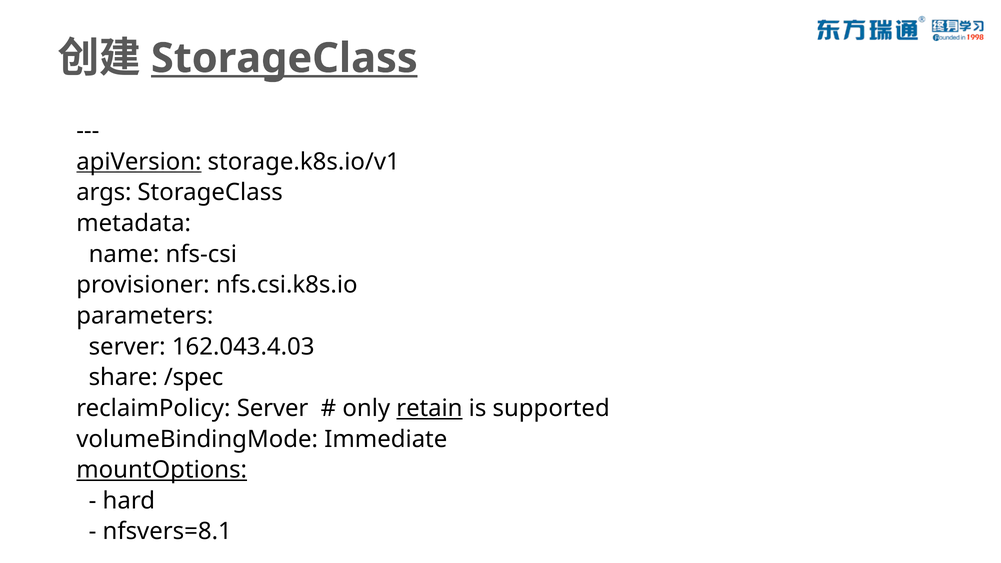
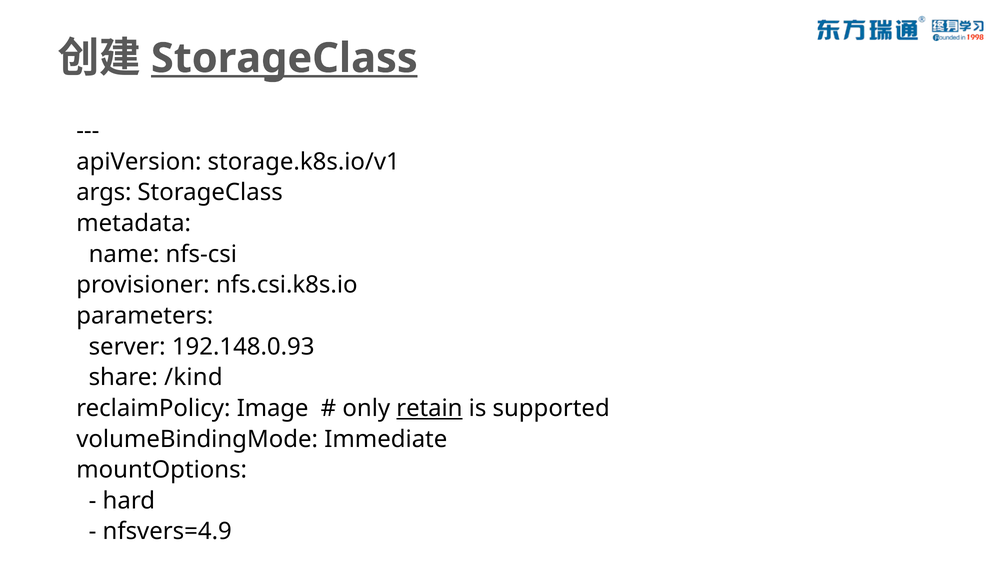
apiVersion underline: present -> none (139, 162)
162.043.4.03: 162.043.4.03 -> 192.148.0.93 (243, 347)
/spec: /spec -> /kind (193, 377)
reclaimPolicy Server: Server -> Image (273, 408)
mountOptions underline: present -> none (162, 470)
nfsvers=8.1: nfsvers=8.1 -> nfsvers=4.9 (167, 532)
